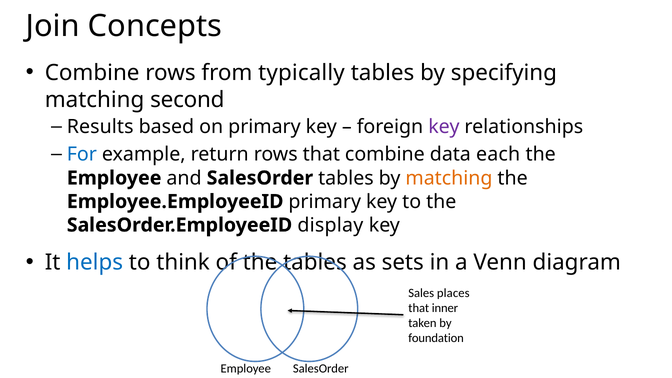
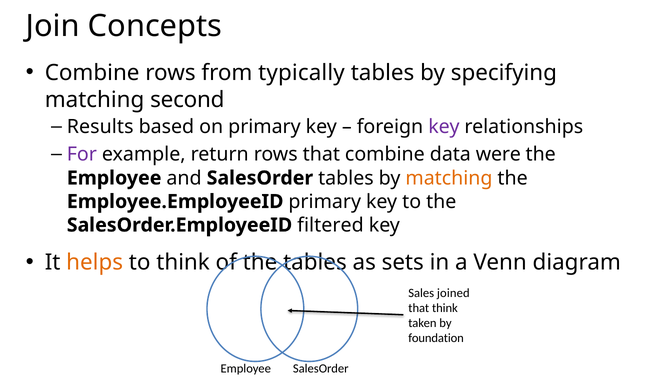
For colour: blue -> purple (82, 155)
each: each -> were (498, 155)
display: display -> filtered (330, 225)
helps colour: blue -> orange (95, 262)
places: places -> joined (453, 293)
that inner: inner -> think (445, 308)
